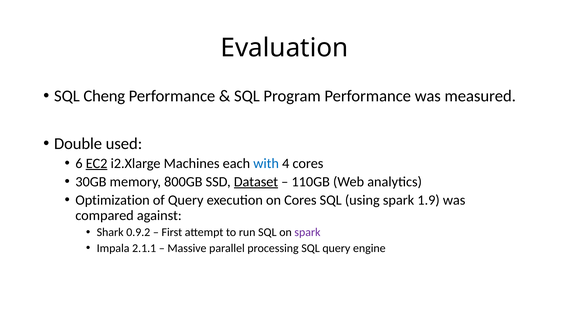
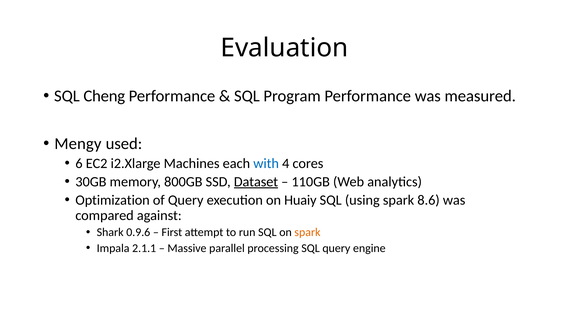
Double: Double -> Mengy (78, 144)
EC2 underline: present -> none (97, 163)
on Cores: Cores -> Huaiy (300, 200)
1.9: 1.9 -> 8.6 (429, 200)
0.9.2: 0.9.2 -> 0.9.6 (138, 232)
spark colour: purple -> orange (307, 232)
